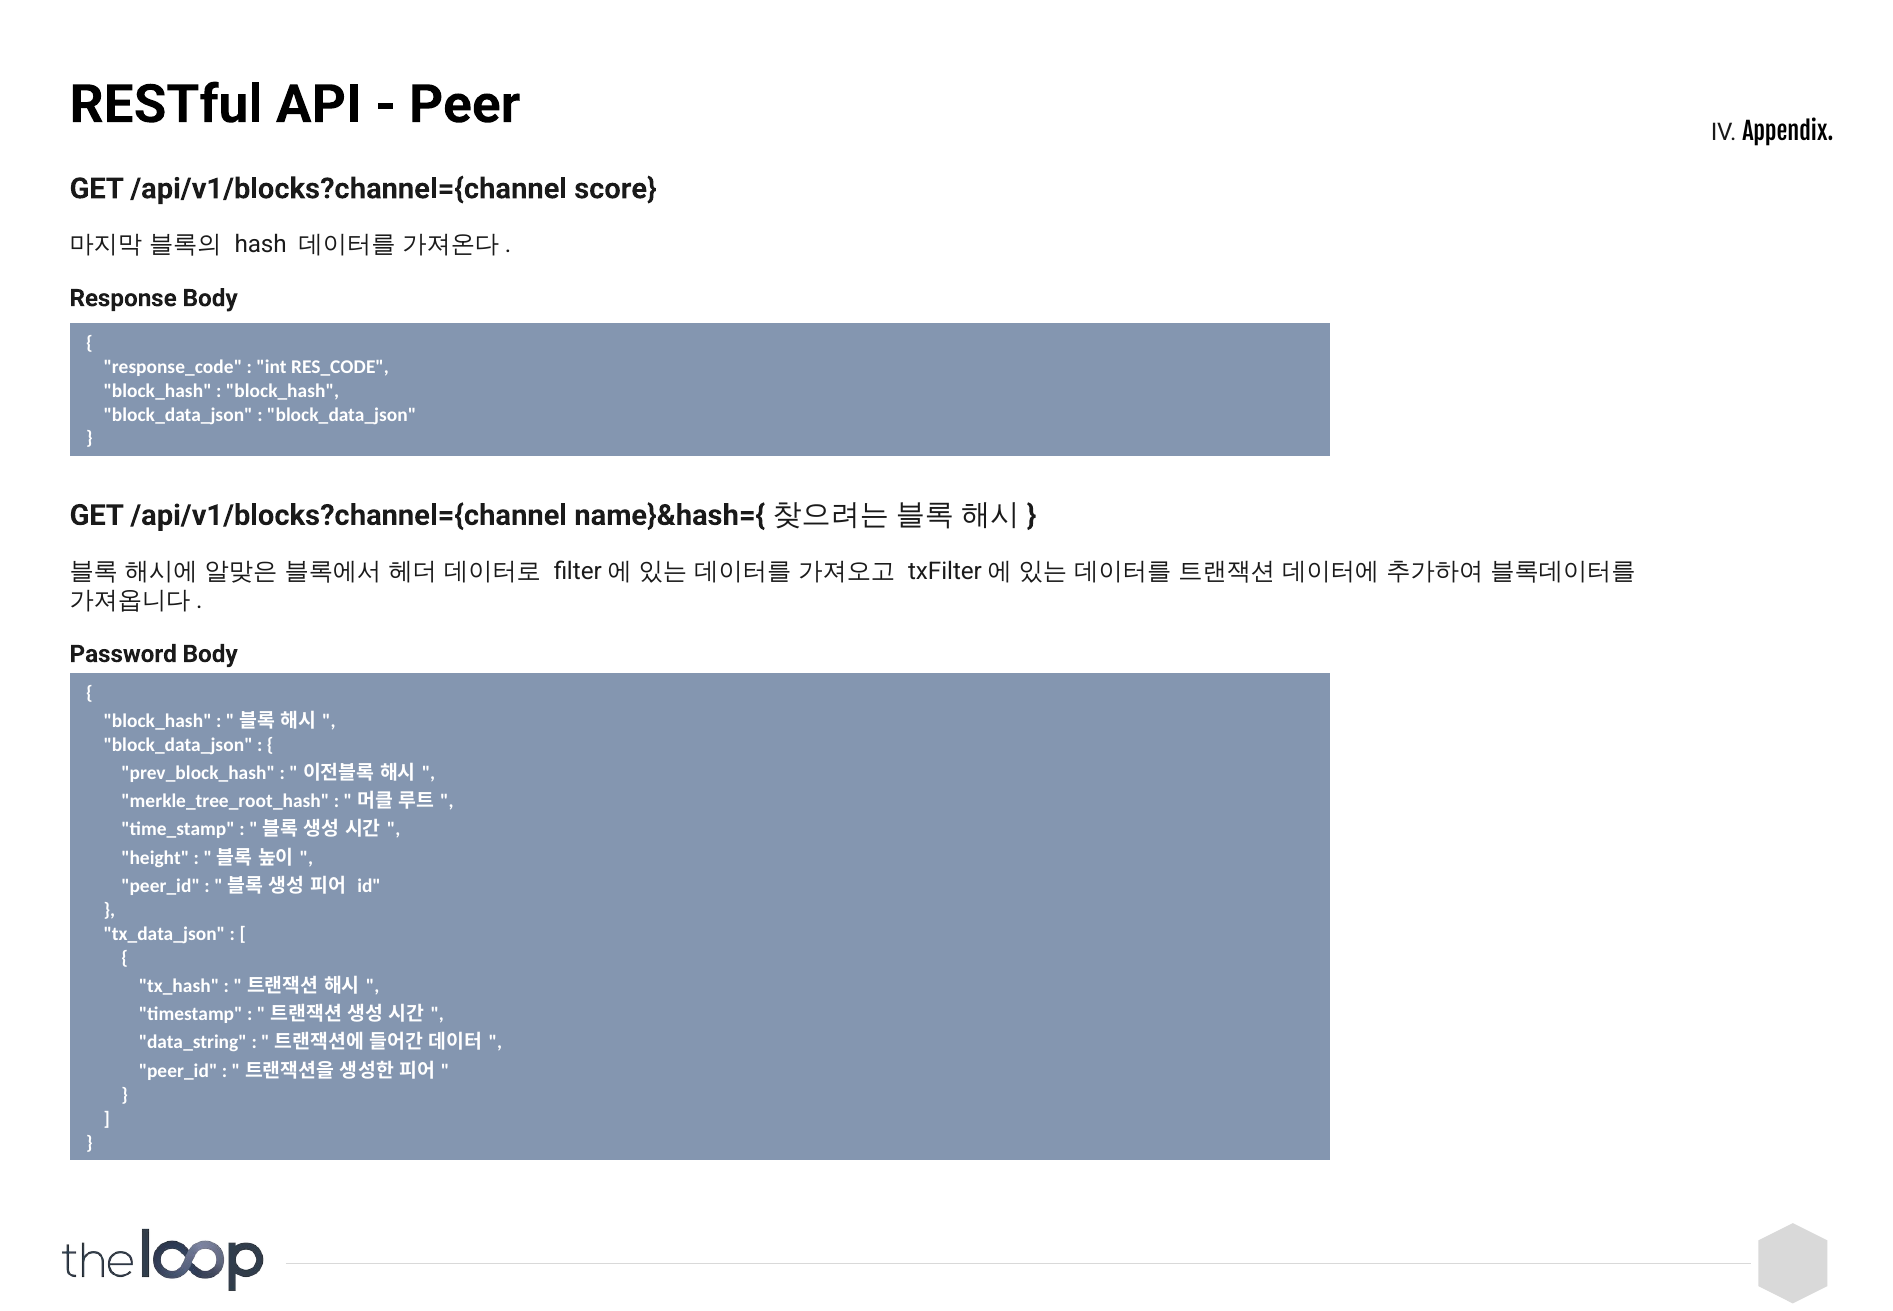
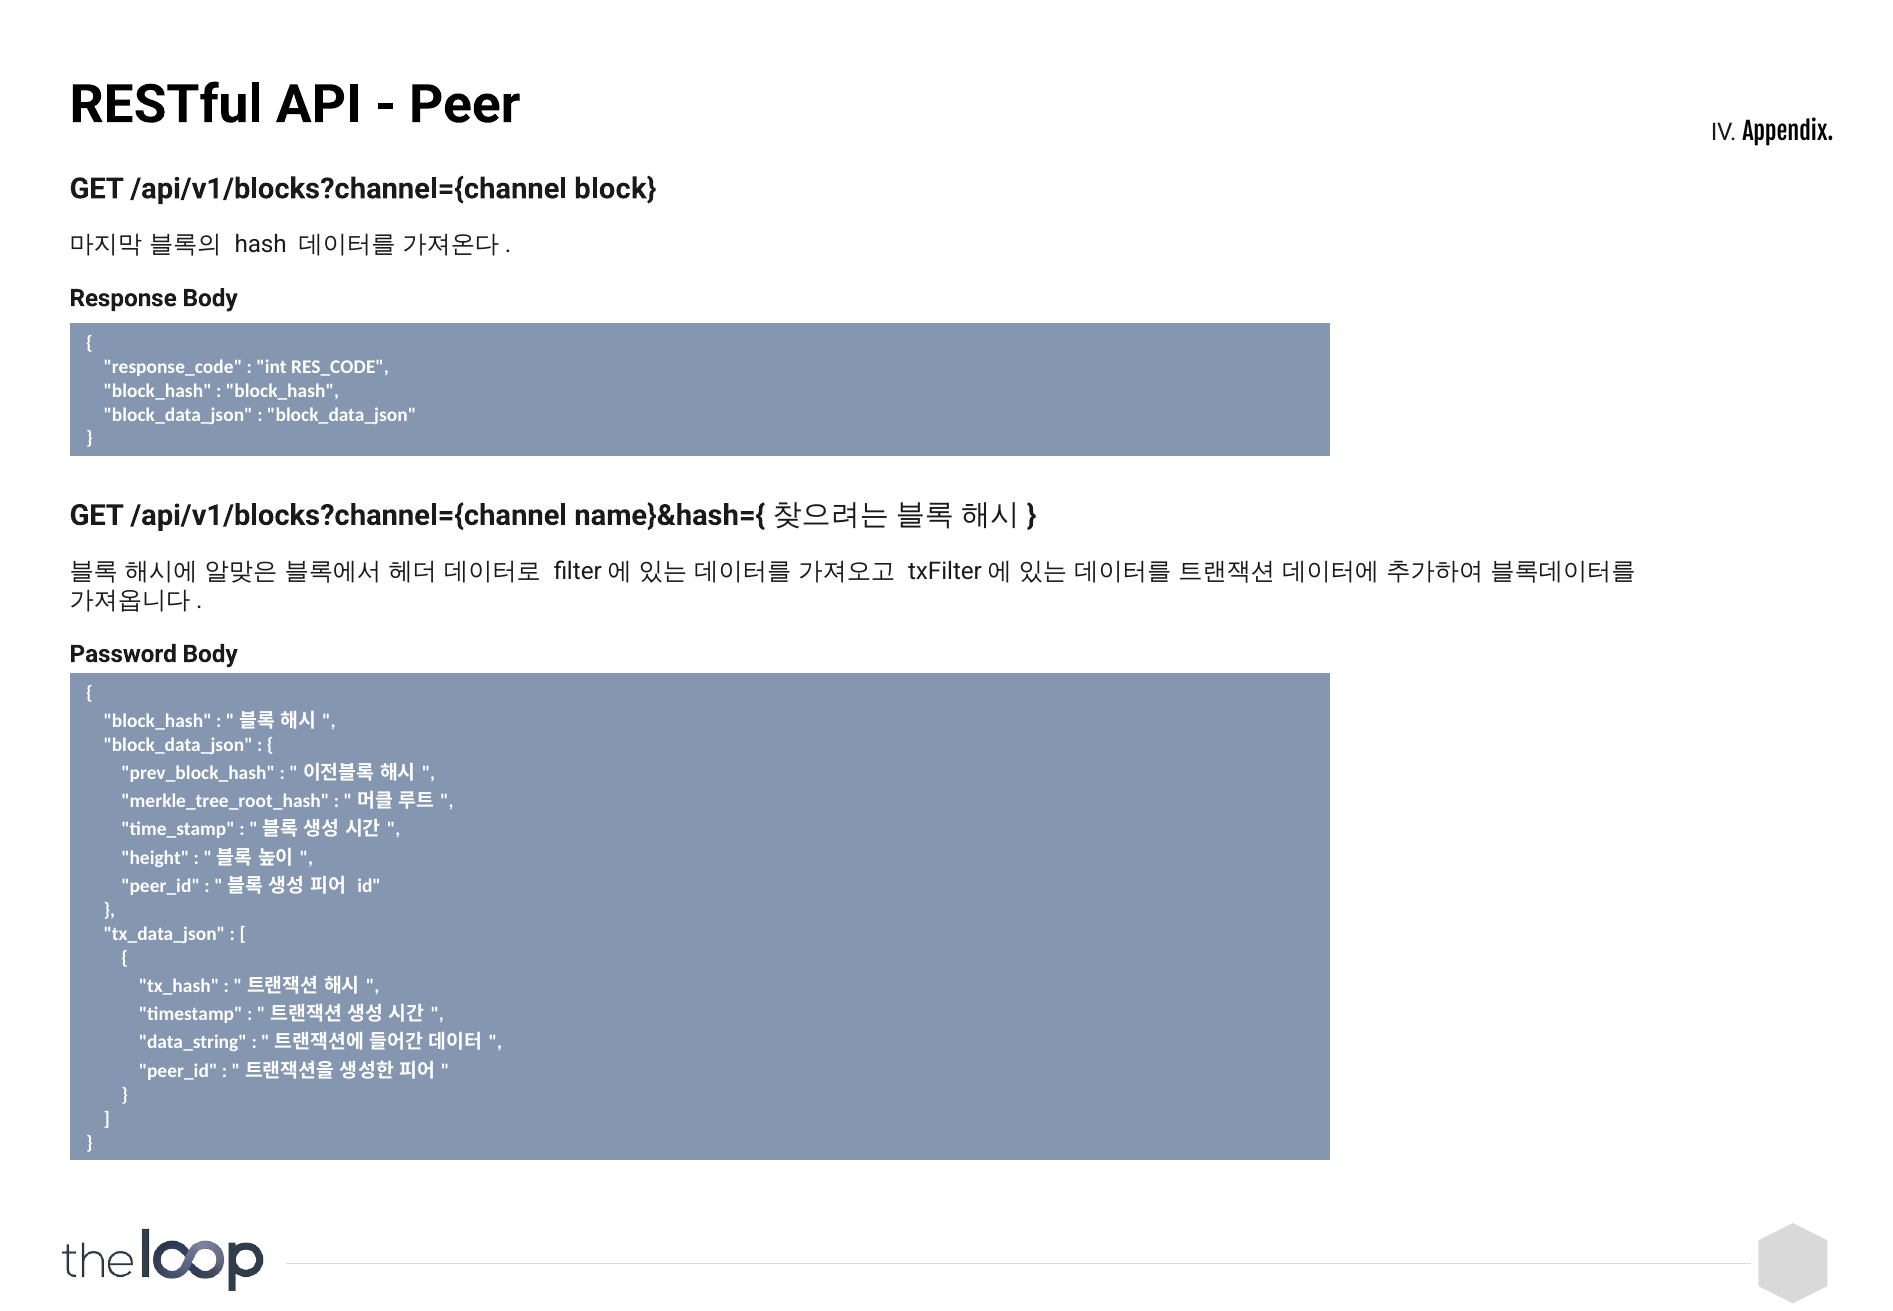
score: score -> block (615, 189)
